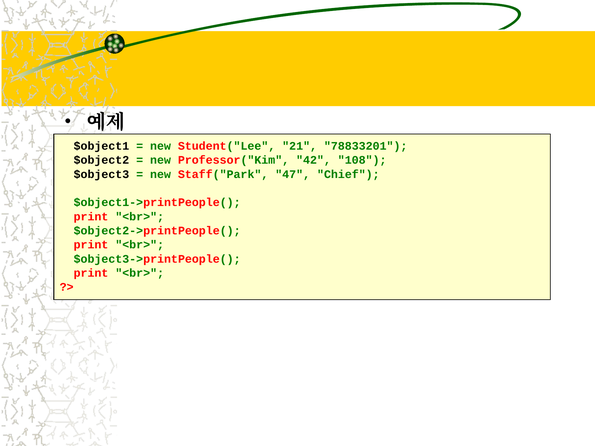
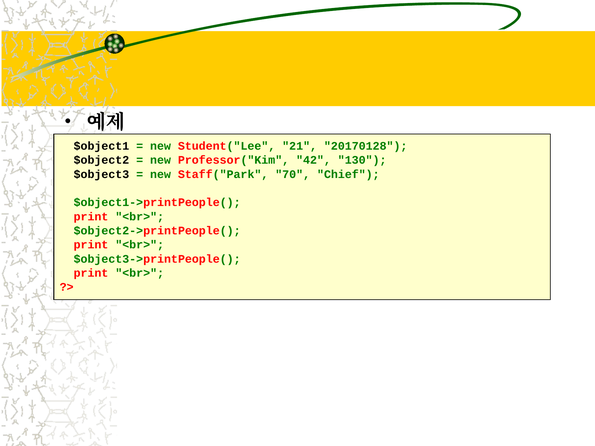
78833201: 78833201 -> 20170128 (366, 146)
108: 108 -> 130 (362, 160)
47: 47 -> 70 (293, 174)
